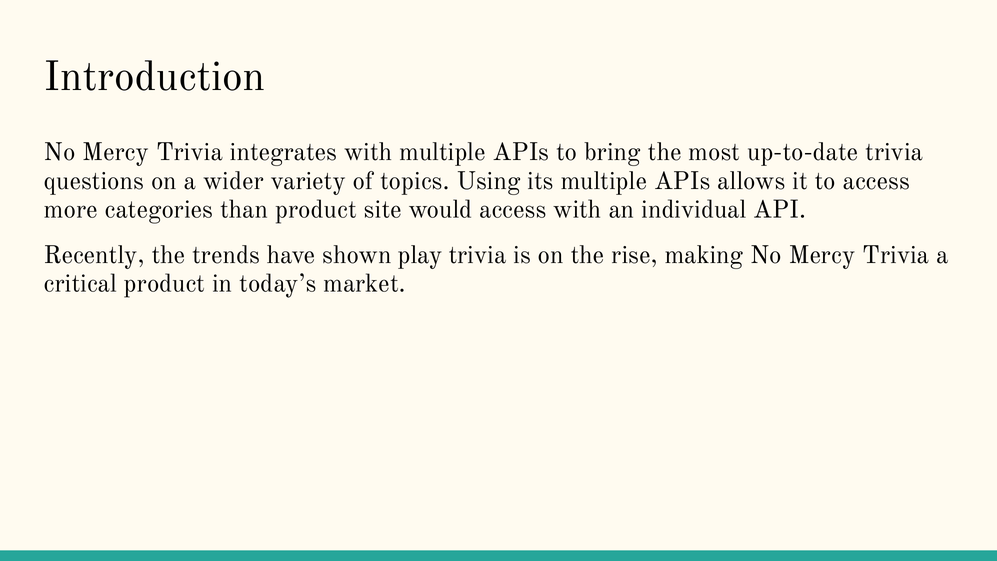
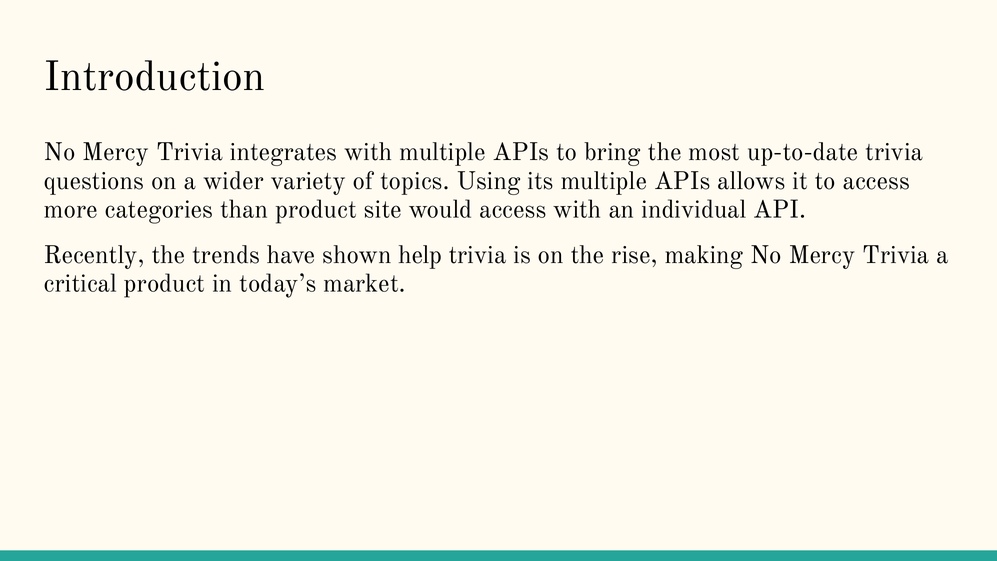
play: play -> help (420, 255)
